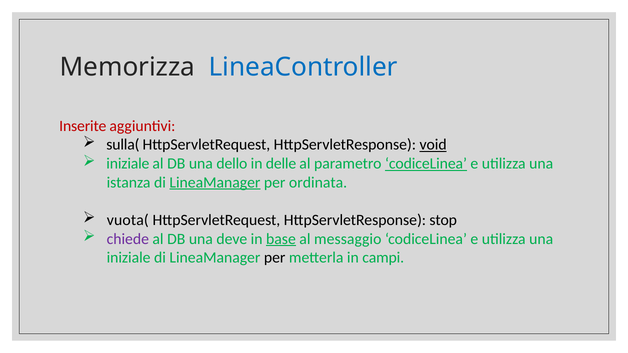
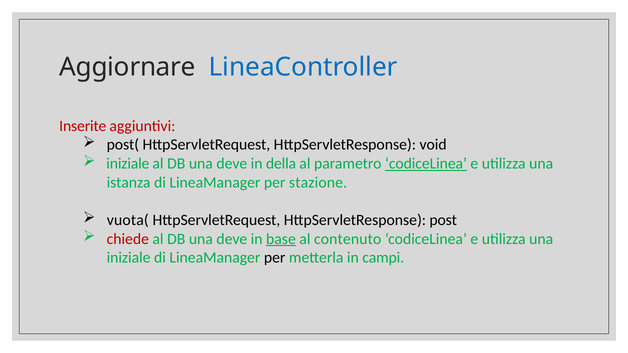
Memorizza: Memorizza -> Aggiornare (128, 67)
sulla(: sulla( -> post( (123, 145)
void underline: present -> none (433, 145)
dello: dello -> deve (232, 164)
delle: delle -> della (281, 164)
LineaManager underline: present -> none (215, 183)
ordinata: ordinata -> stazione (318, 183)
stop: stop -> post (443, 220)
chiede colour: purple -> red (128, 239)
messaggio: messaggio -> contenuto (348, 239)
